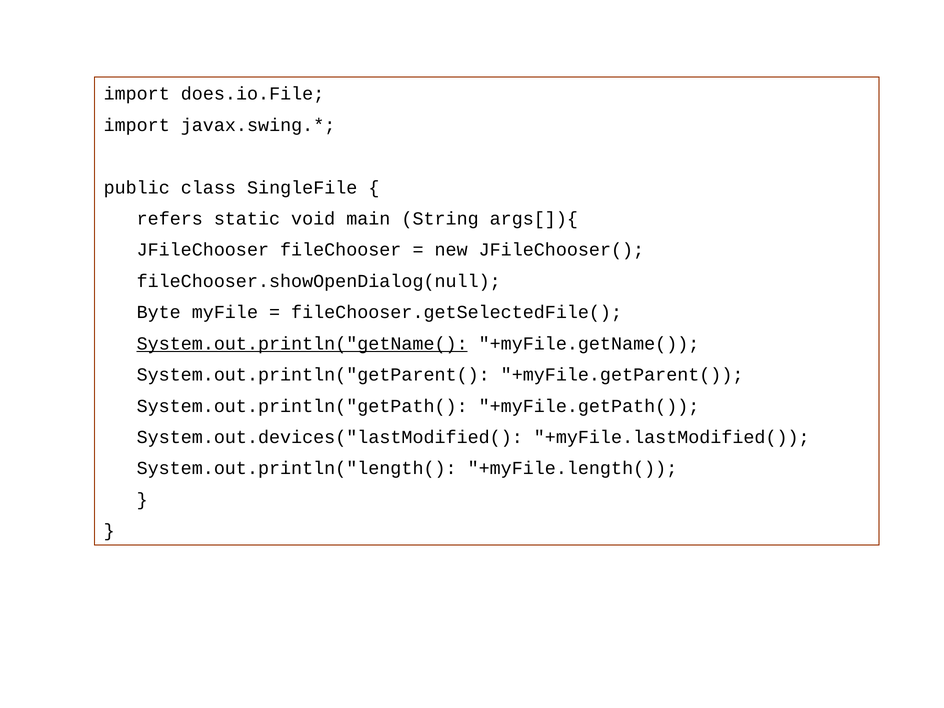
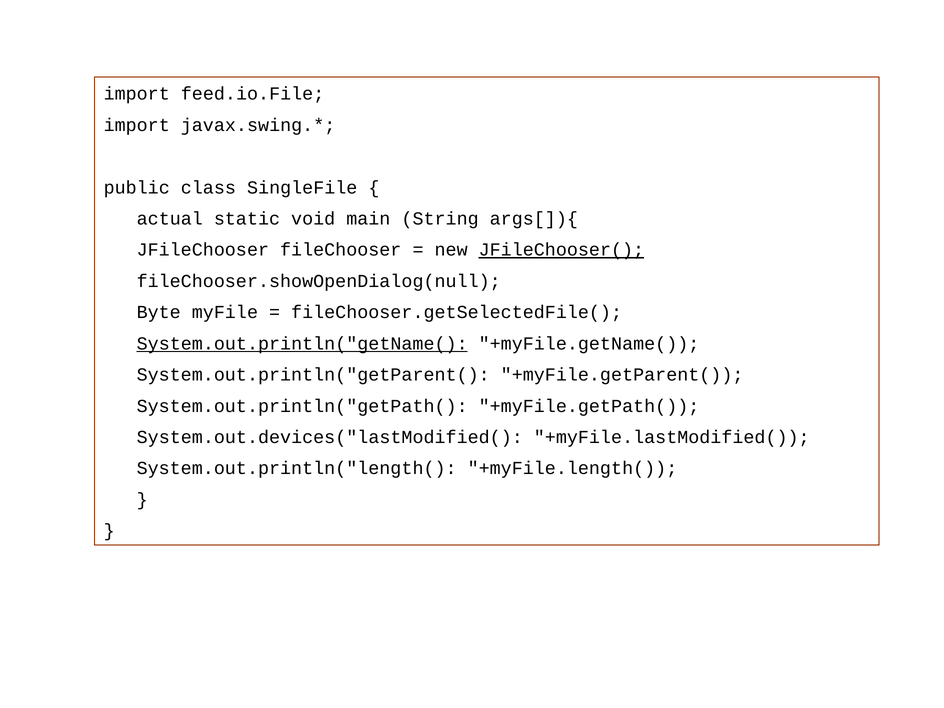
does.io.File: does.io.File -> feed.io.File (253, 94)
refers: refers -> actual (170, 219)
JFileChooser( underline: none -> present (561, 250)
